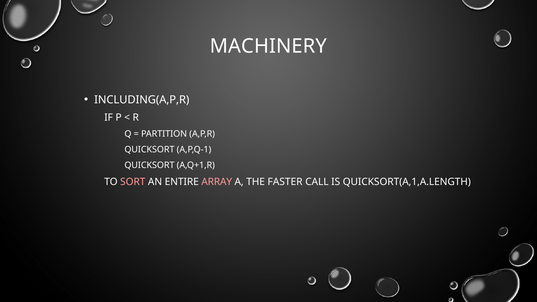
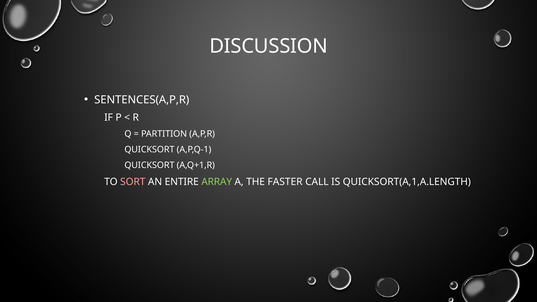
MACHINERY: MACHINERY -> DISCUSSION (269, 46)
INCLUDING(A,P,R: INCLUDING(A,P,R -> SENTENCES(A,P,R (142, 100)
ARRAY colour: pink -> light green (217, 182)
